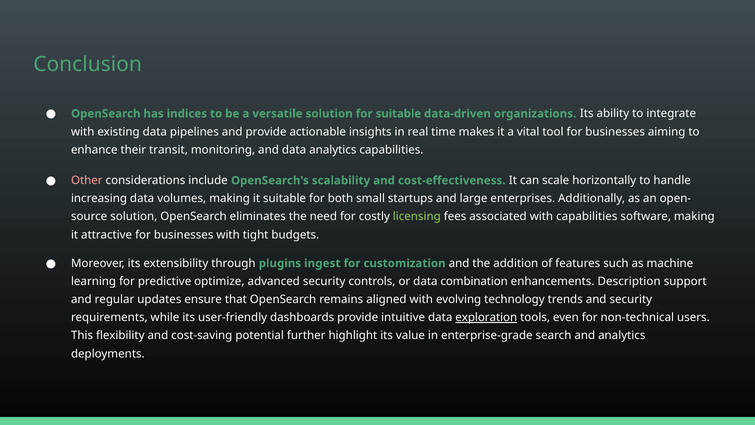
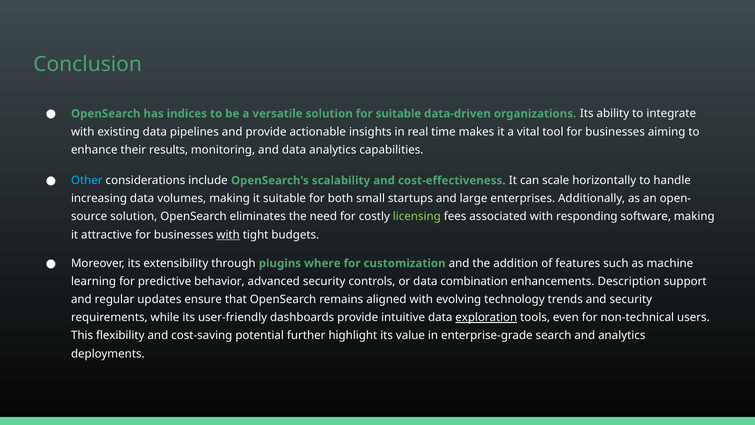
transit: transit -> results (169, 150)
Other colour: pink -> light blue (87, 180)
with capabilities: capabilities -> responding (587, 217)
with underline: none -> present (228, 235)
ingest: ingest -> where (322, 263)
optimize: optimize -> behavior (219, 281)
